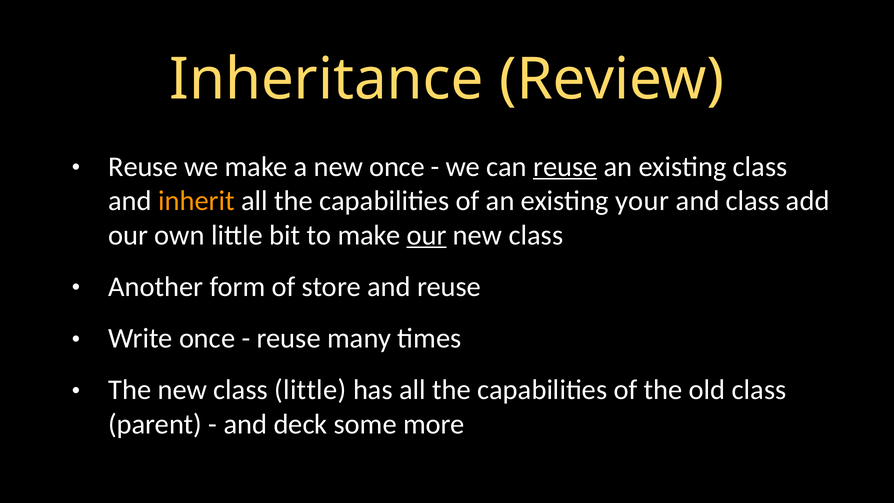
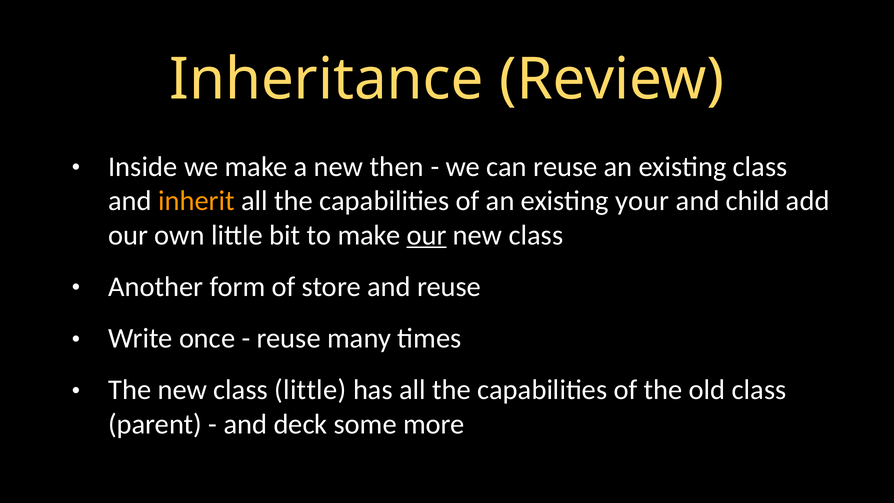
Reuse: Reuse -> Inside (143, 167)
new once: once -> then (397, 167)
reuse underline: present -> none (565, 167)
and class: class -> child (753, 201)
